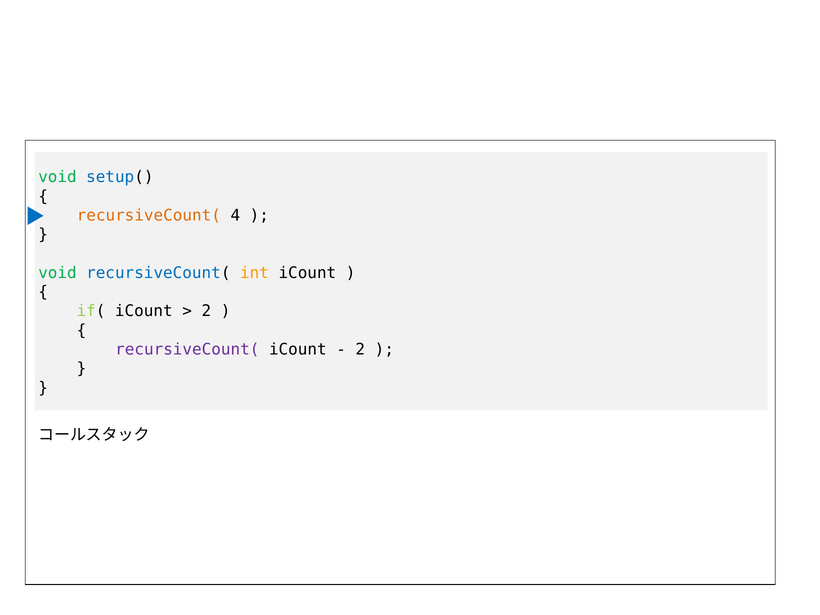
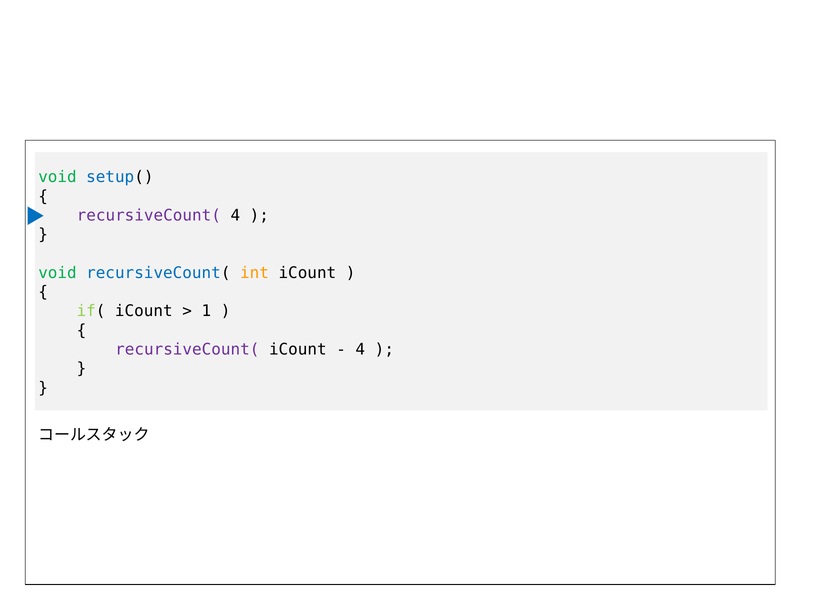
recursiveCount( colour: orange -> purple (149, 215)
2: 2 -> 1 (206, 311)
2: 2 -> 4 (360, 349)
